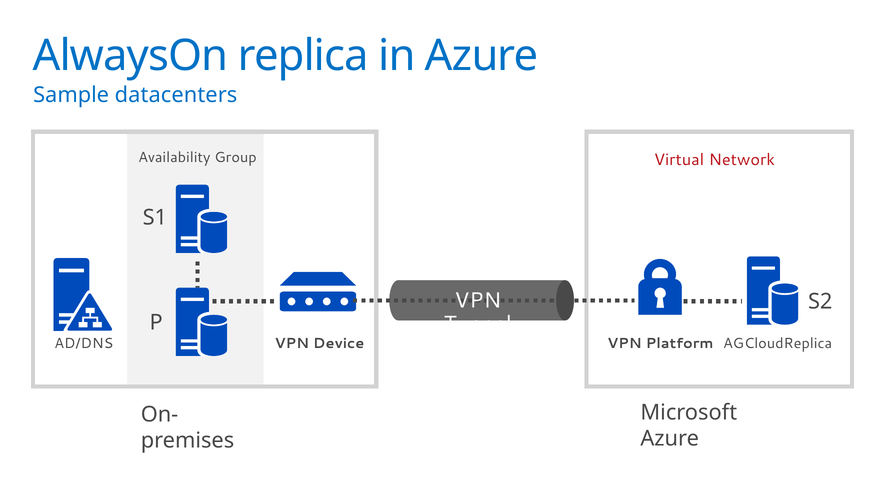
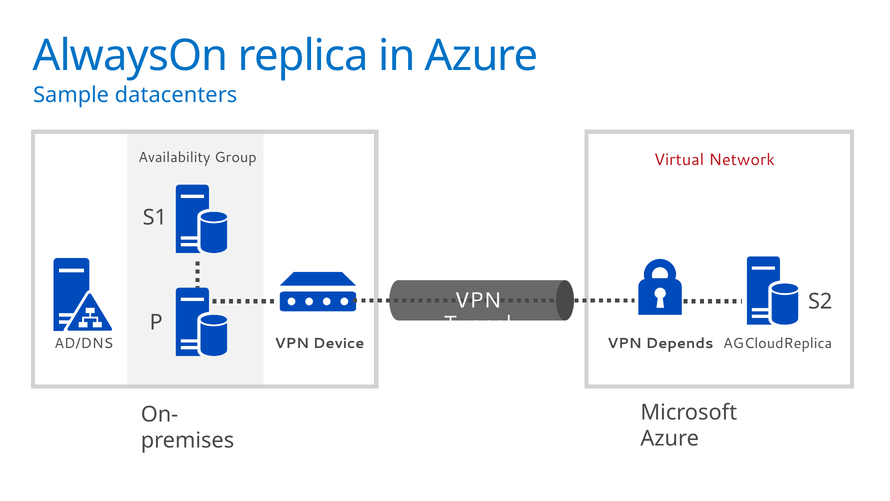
Platform: Platform -> Depends (680, 343)
